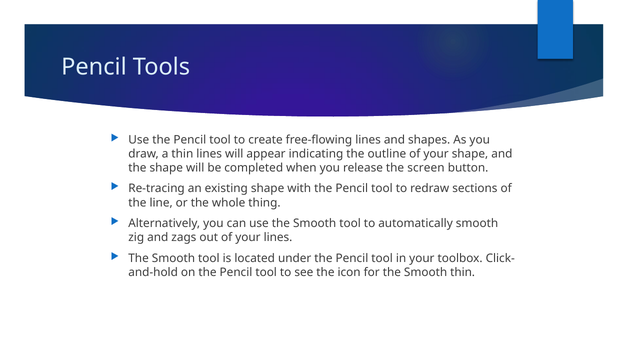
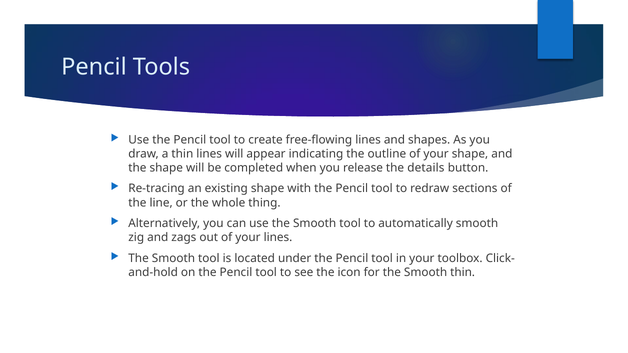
screen: screen -> details (426, 168)
